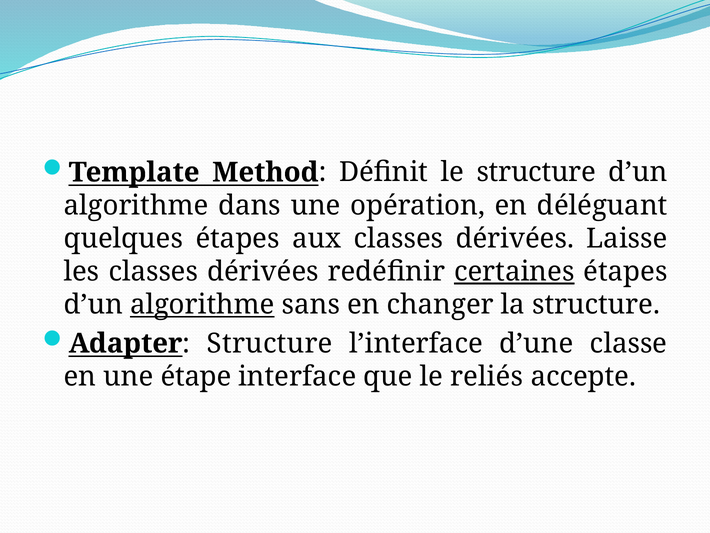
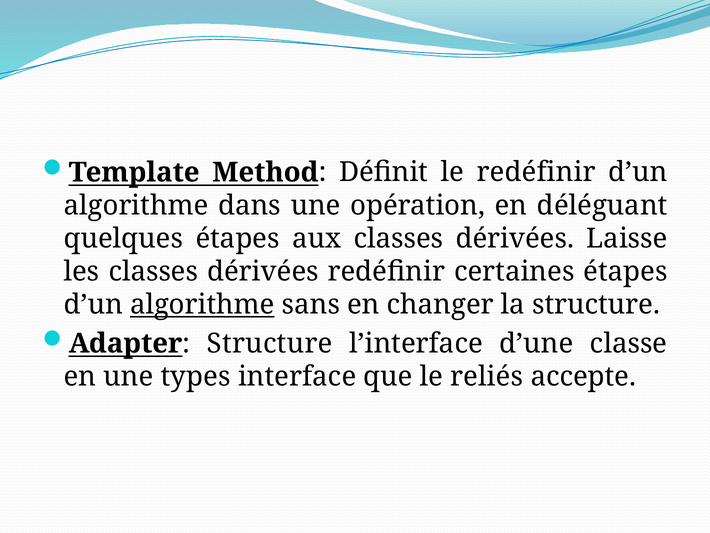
le structure: structure -> redéfinir (536, 172)
certaines underline: present -> none (514, 271)
étape: étape -> types (196, 376)
